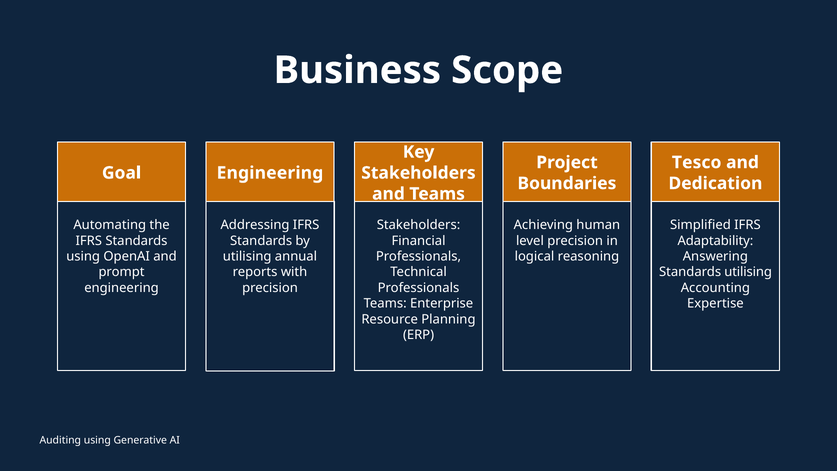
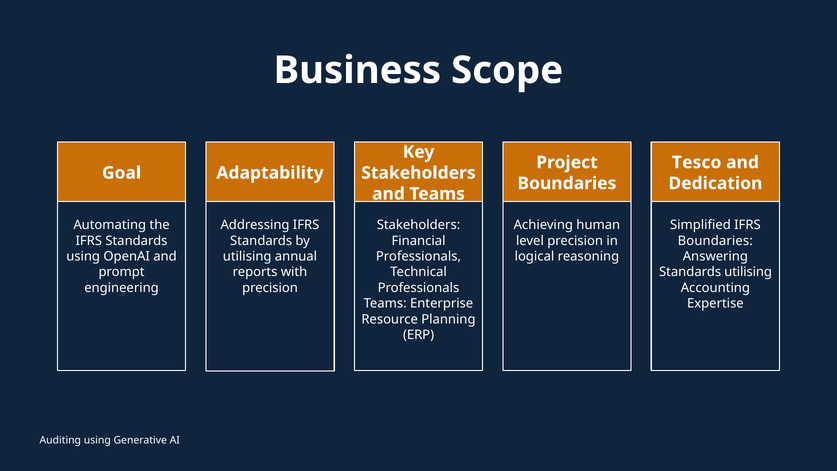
Engineering: Engineering -> Adaptability (270, 173)
Adaptability: Adaptability -> Boundaries (715, 241)
